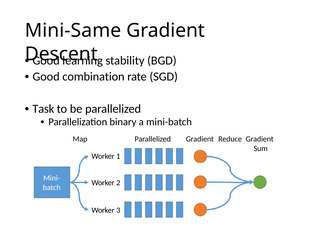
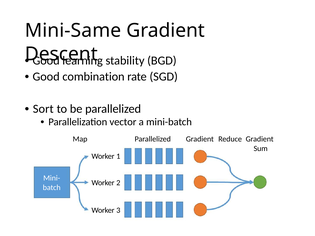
Task: Task -> Sort (43, 109)
binary: binary -> vector (123, 122)
